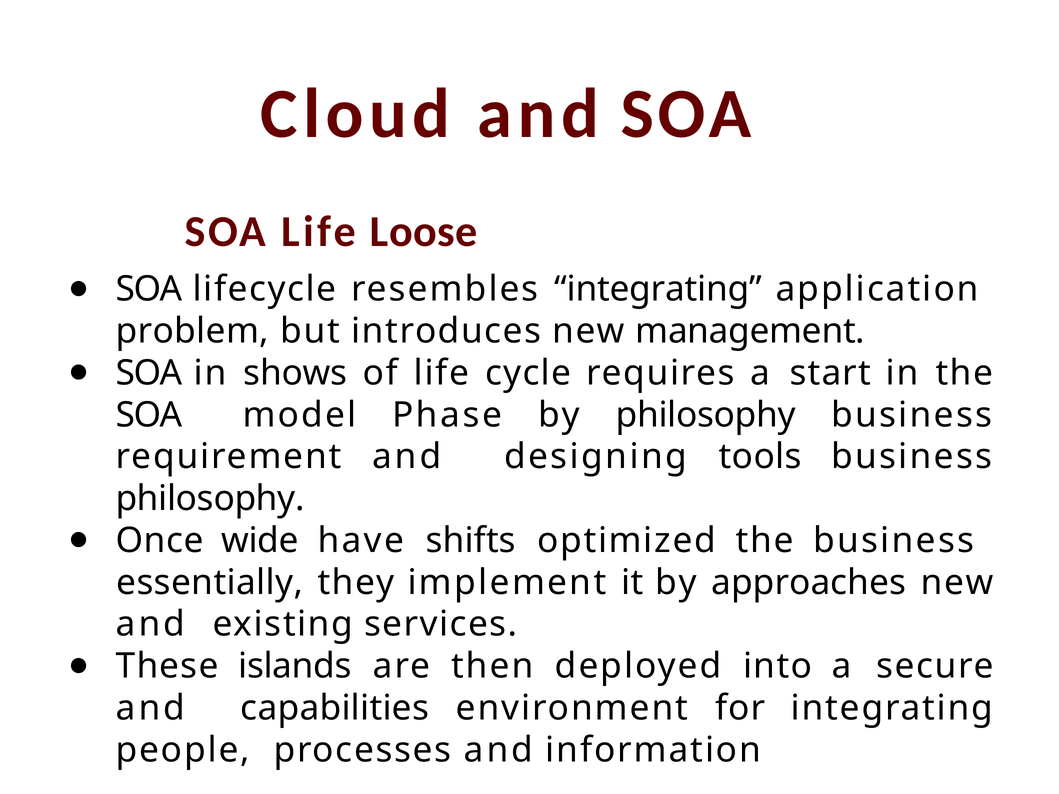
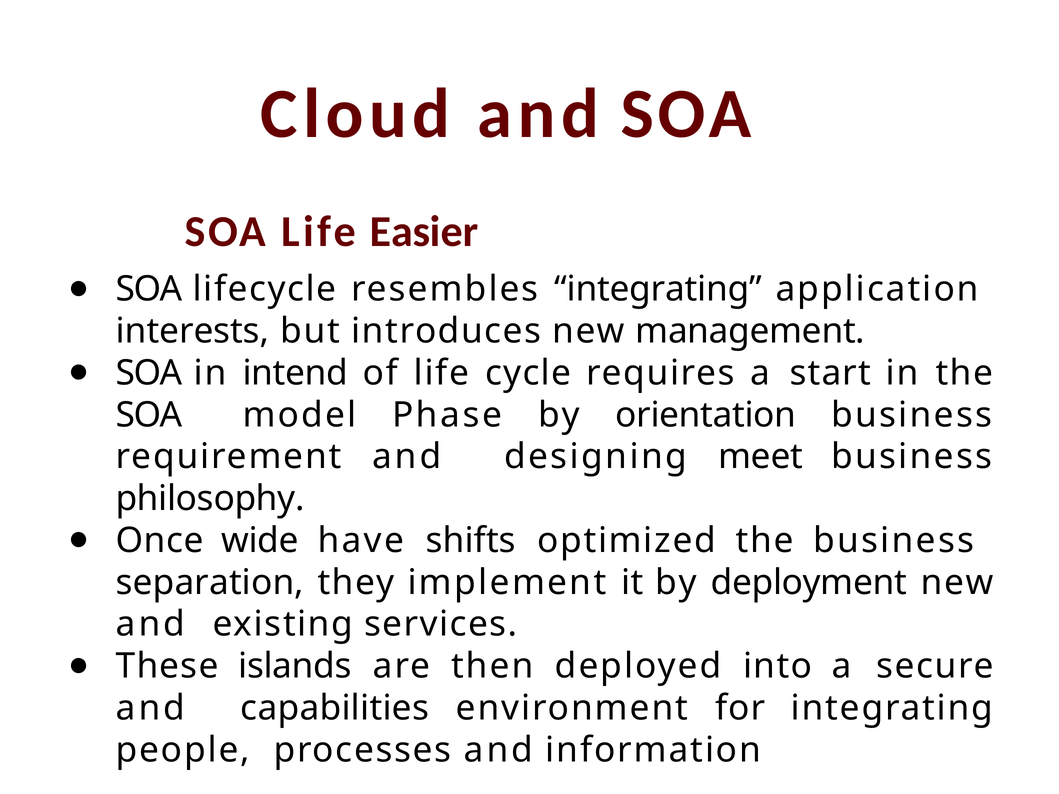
Loose: Loose -> Easier (424, 232)
problem: problem -> interests (193, 331)
shows: shows -> intend (295, 373)
by philosophy: philosophy -> orientation (706, 415)
tools: tools -> meet (761, 457)
essentially: essentially -> separation (210, 583)
approaches: approaches -> deployment (809, 583)
